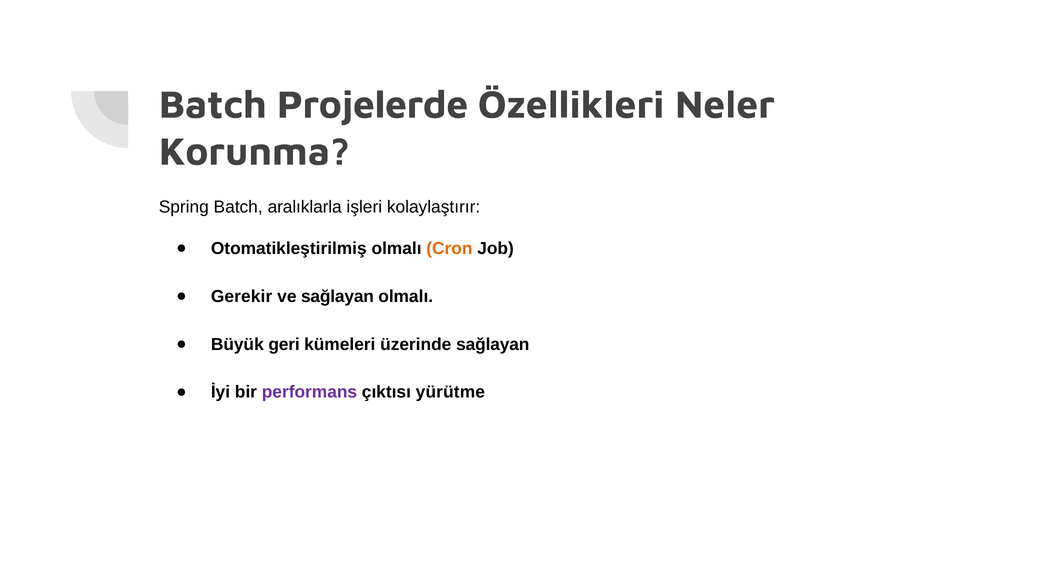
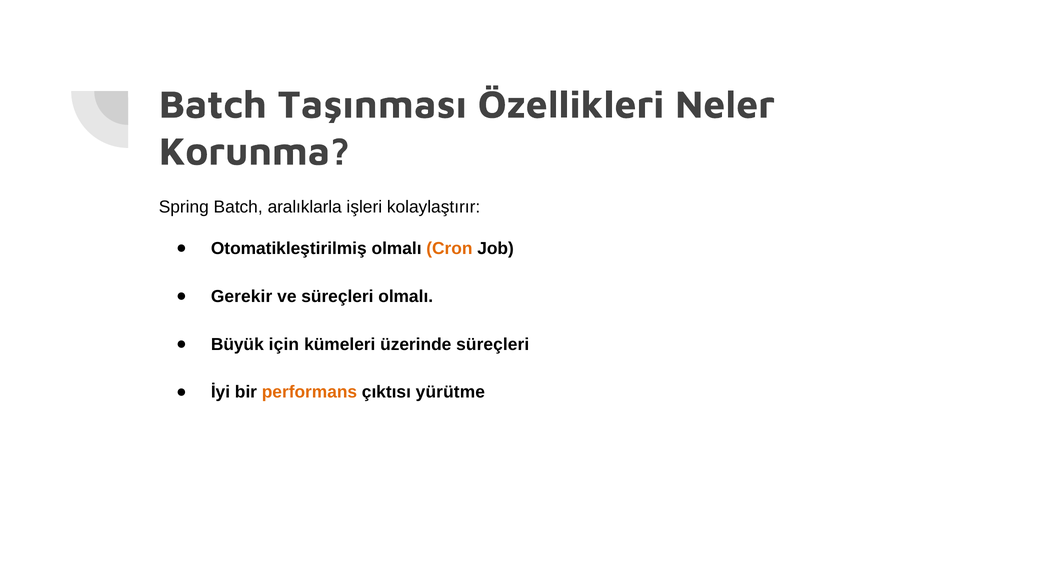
Projelerde: Projelerde -> Taşınması (372, 105)
ve sağlayan: sağlayan -> süreçleri (337, 296)
geri: geri -> için (284, 344)
üzerinde sağlayan: sağlayan -> süreçleri (493, 344)
performans colour: purple -> orange (309, 392)
